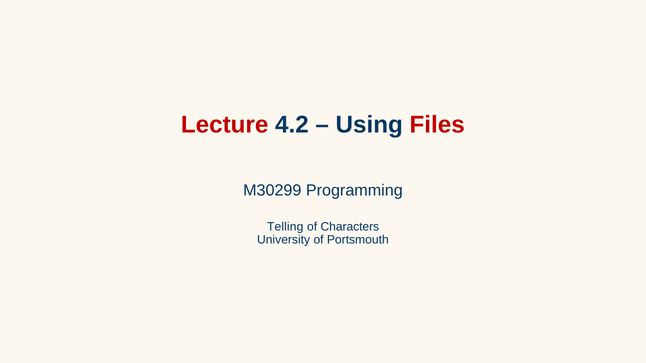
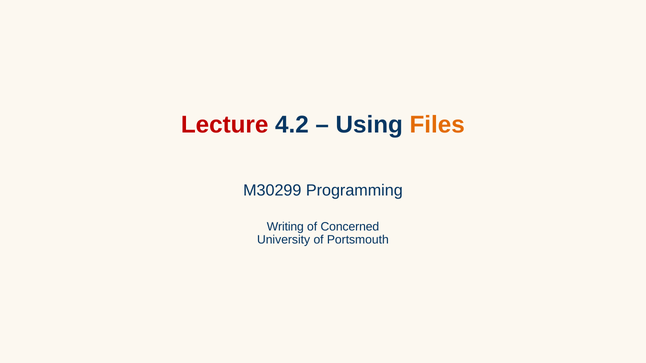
Files colour: red -> orange (437, 125)
Telling: Telling -> Writing (285, 227)
Characters: Characters -> Concerned (350, 227)
